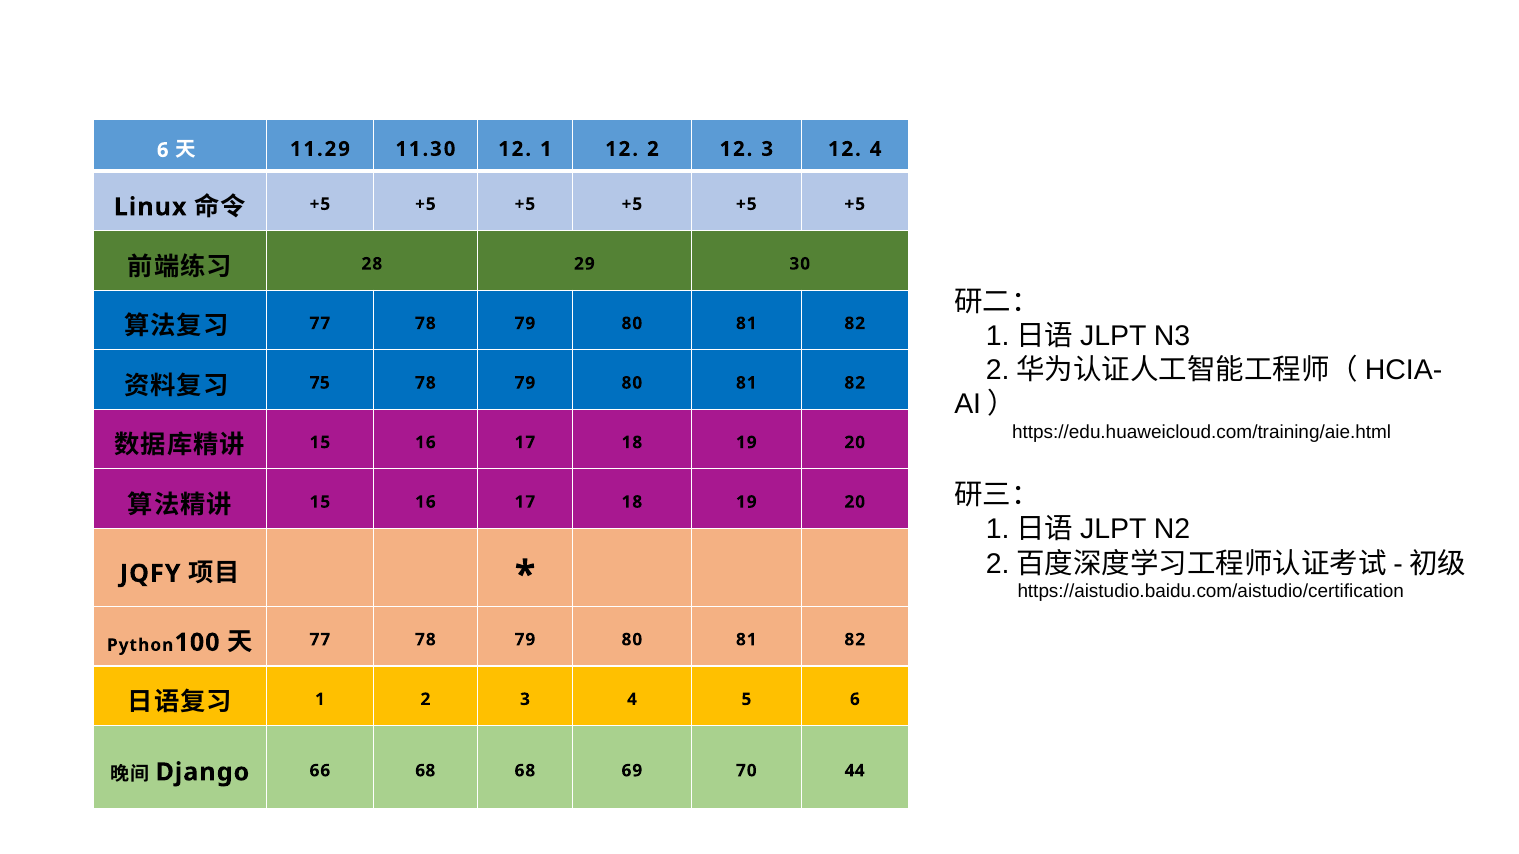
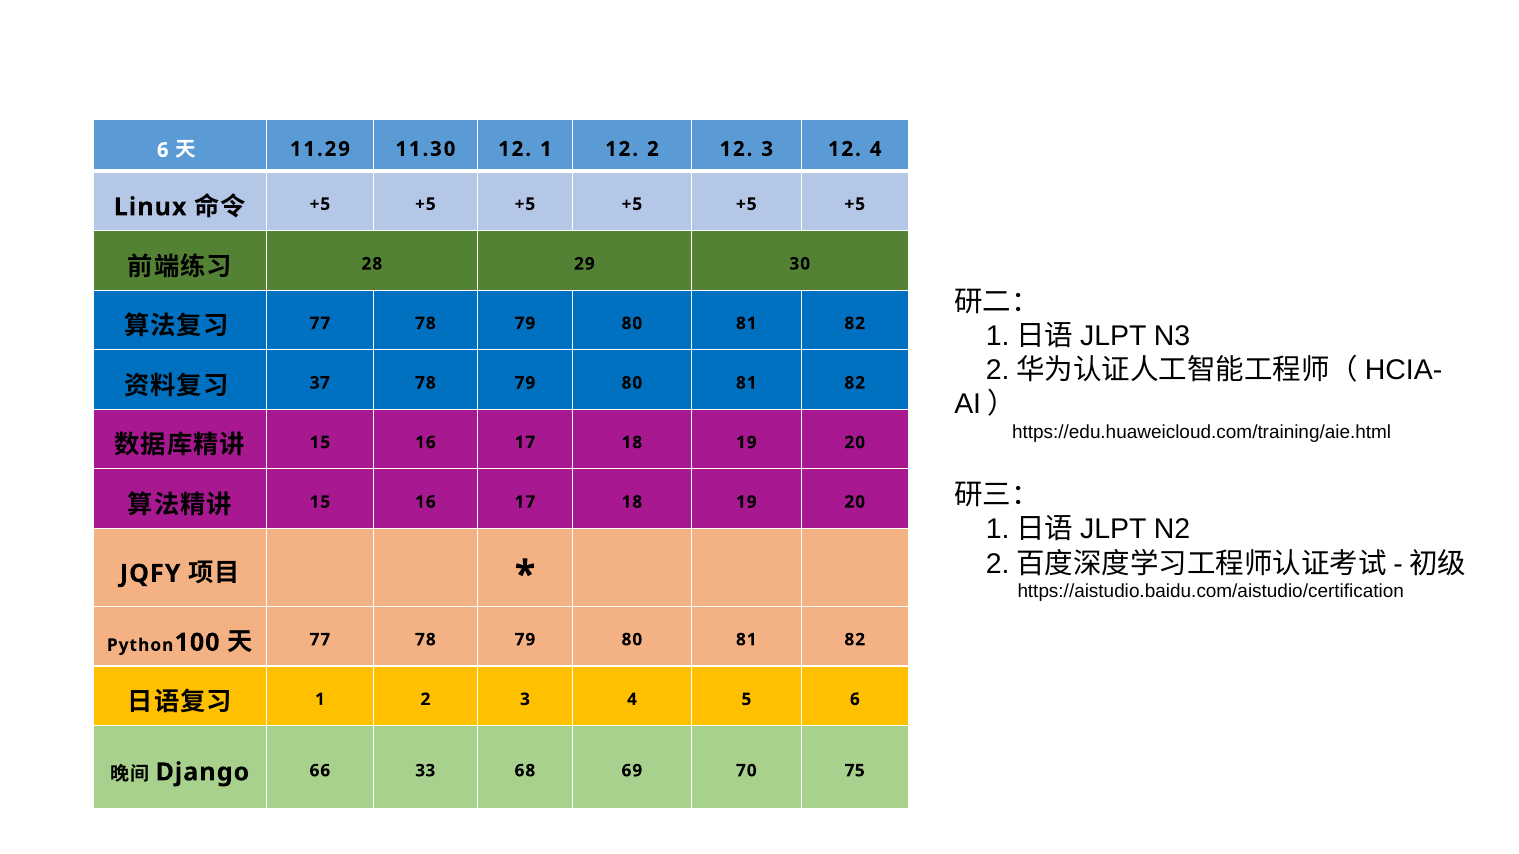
75: 75 -> 37 (320, 383)
66 68: 68 -> 33 (425, 771)
44: 44 -> 75 (855, 771)
